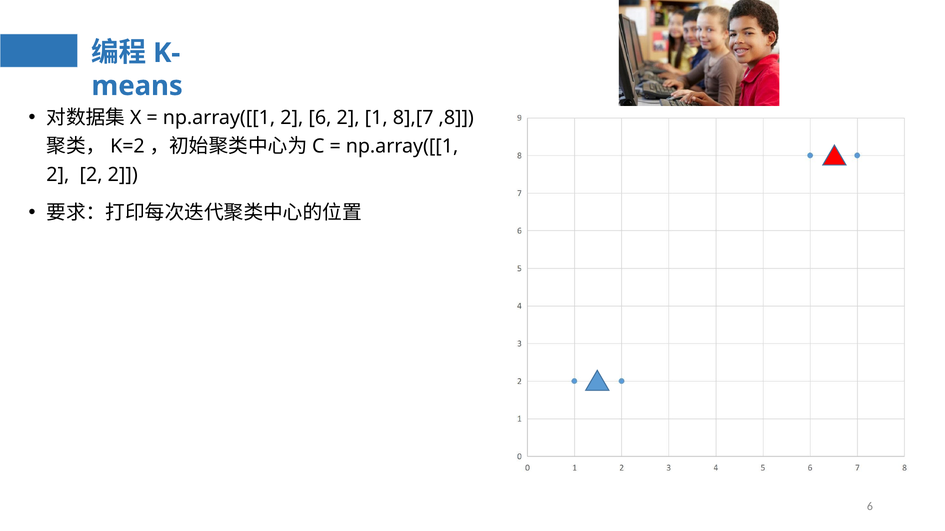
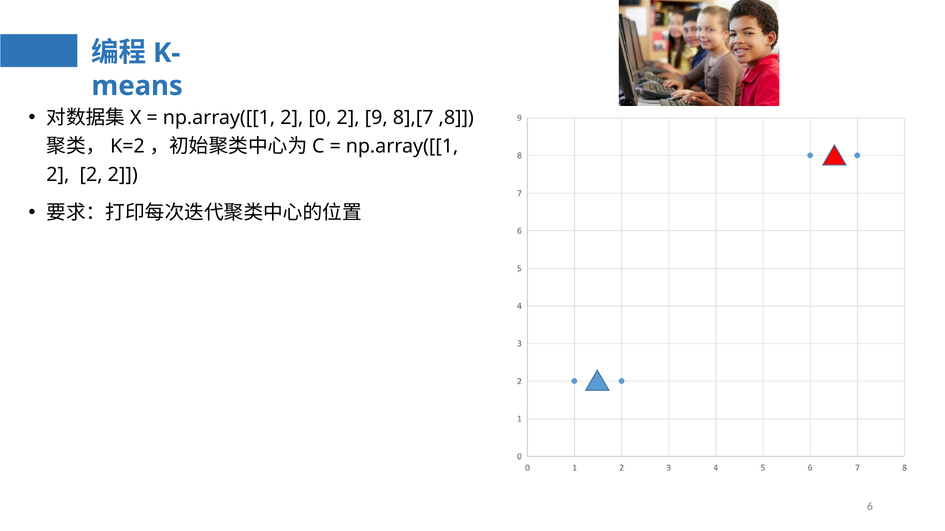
2 6: 6 -> 0 (320, 118)
1: 1 -> 9 (376, 118)
